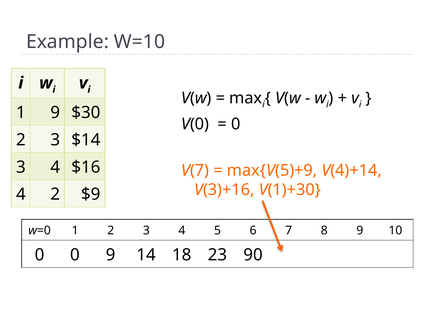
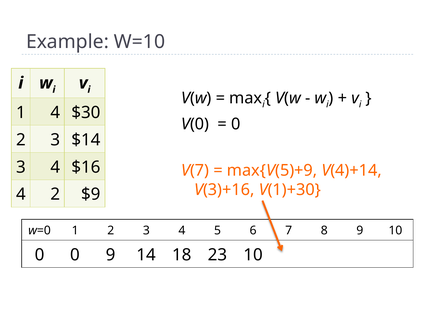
1 9: 9 -> 4 (55, 113)
23 90: 90 -> 10 (253, 255)
